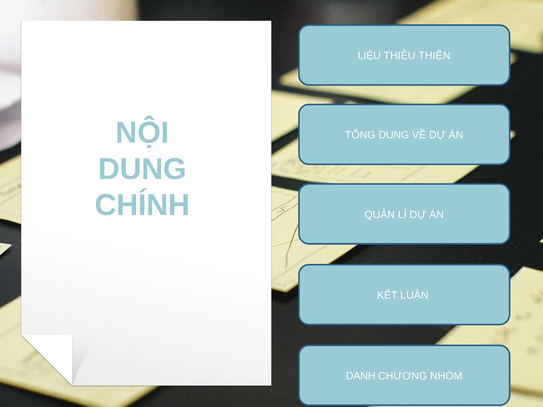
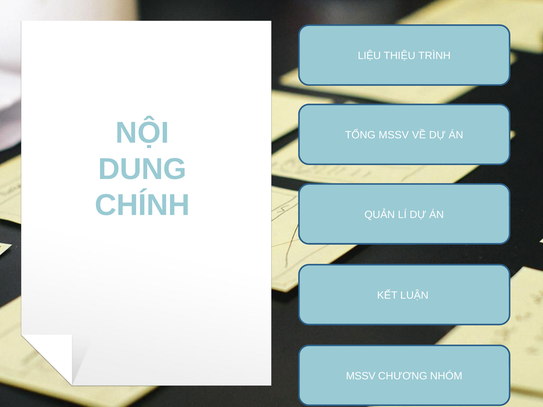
THIỆN: THIỆN -> TRÌNH (434, 56)
TỔNG DUNG: DUNG -> MSSV (394, 135)
DANH: DANH -> MSSV (361, 376)
